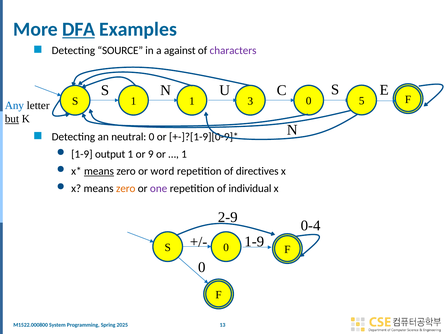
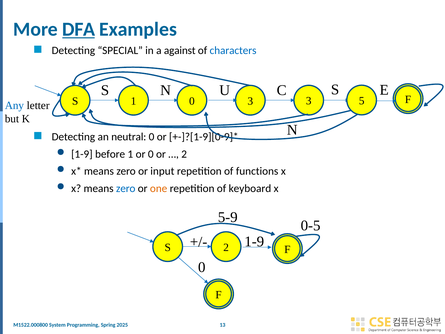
SOURCE: SOURCE -> SPECIAL (120, 50)
characters colour: purple -> blue (233, 50)
1 1: 1 -> 0 (192, 101)
3 0: 0 -> 3 (309, 101)
but underline: present -> none (12, 119)
output: output -> before (110, 154)
or 9: 9 -> 0 (151, 154)
1: 1 -> 2 (184, 154)
means underline: present -> none (99, 171)
word: word -> input (162, 171)
directives: directives -> functions (257, 171)
zero colour: orange -> blue (126, 188)
one colour: purple -> orange (159, 188)
individual: individual -> keyboard (250, 188)
2-9: 2-9 -> 5-9 (228, 217)
0-4: 0-4 -> 0-5 (311, 225)
S 0: 0 -> 2 (226, 247)
